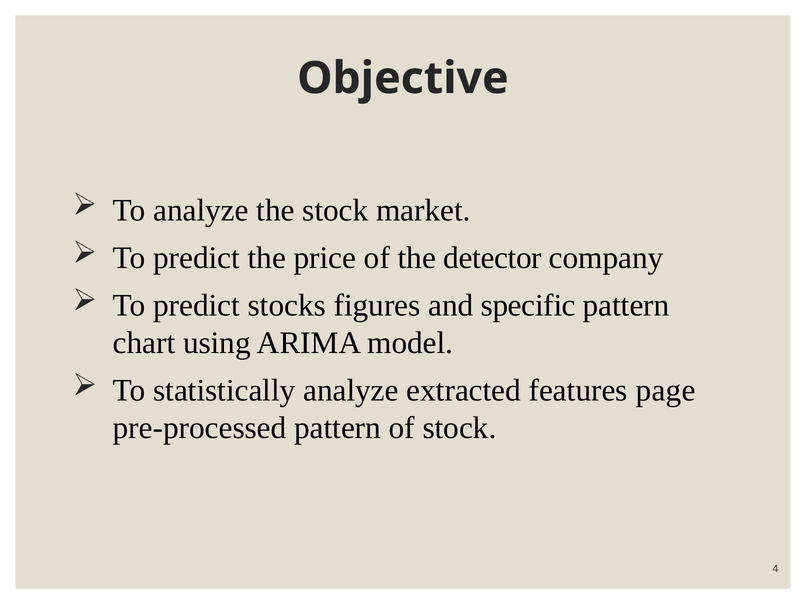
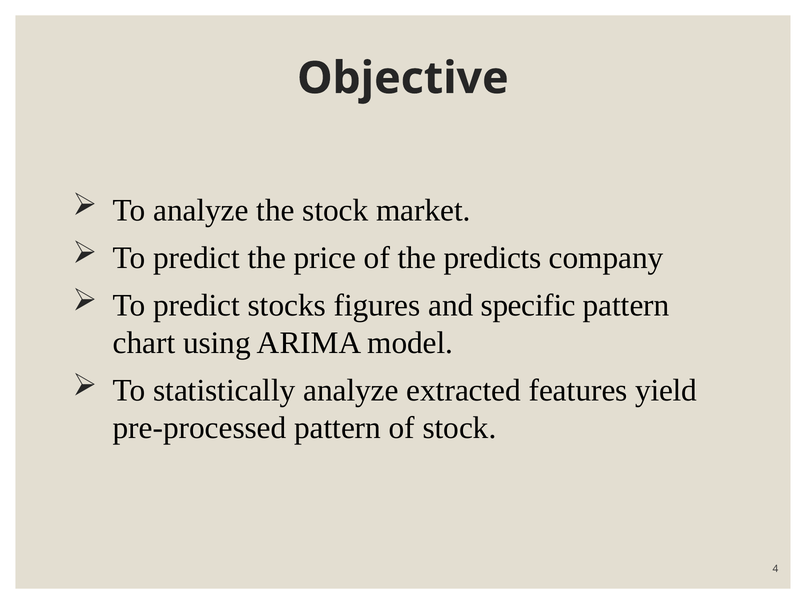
detector: detector -> predicts (493, 258)
page: page -> yield (666, 391)
